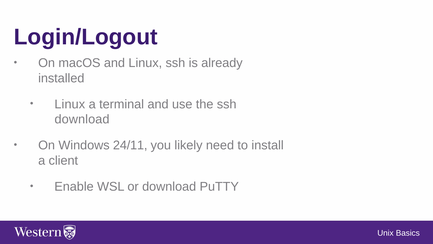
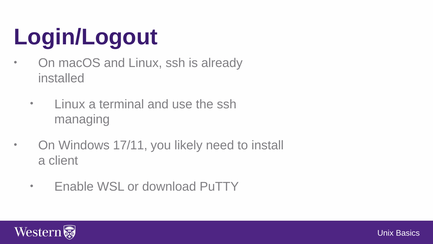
download: download -> managing (82, 119)
24/11: 24/11 -> 17/11 (130, 145)
